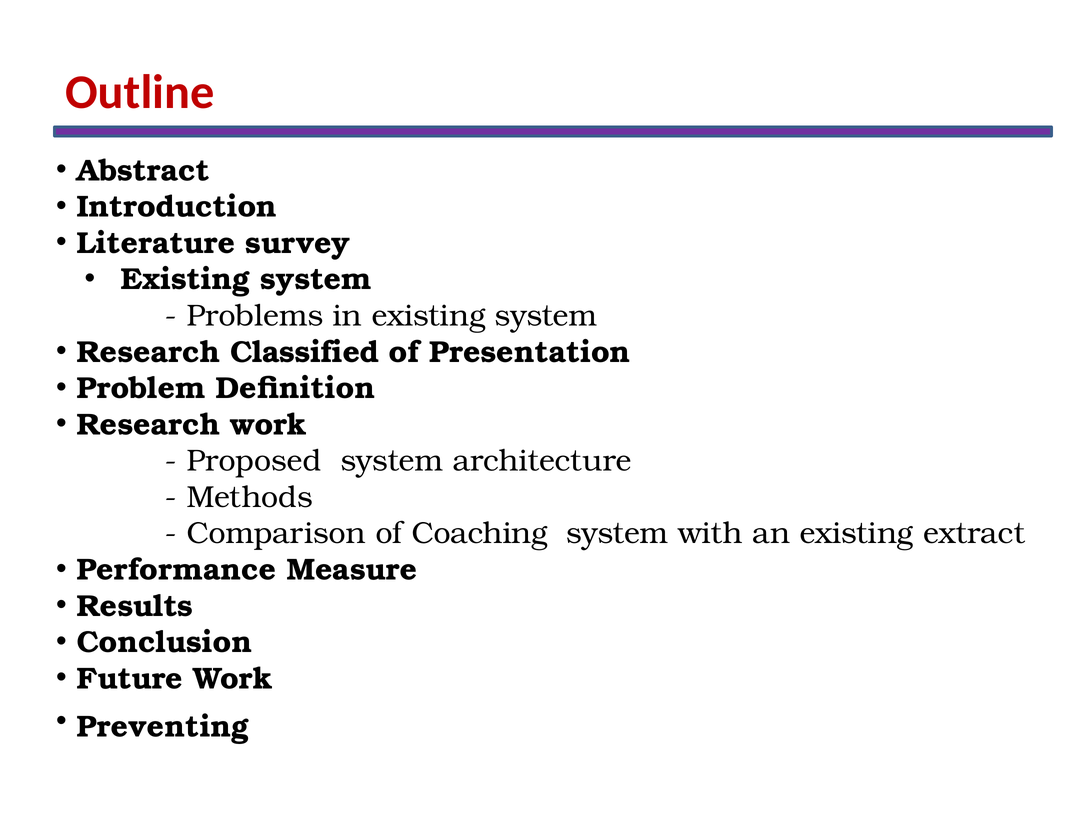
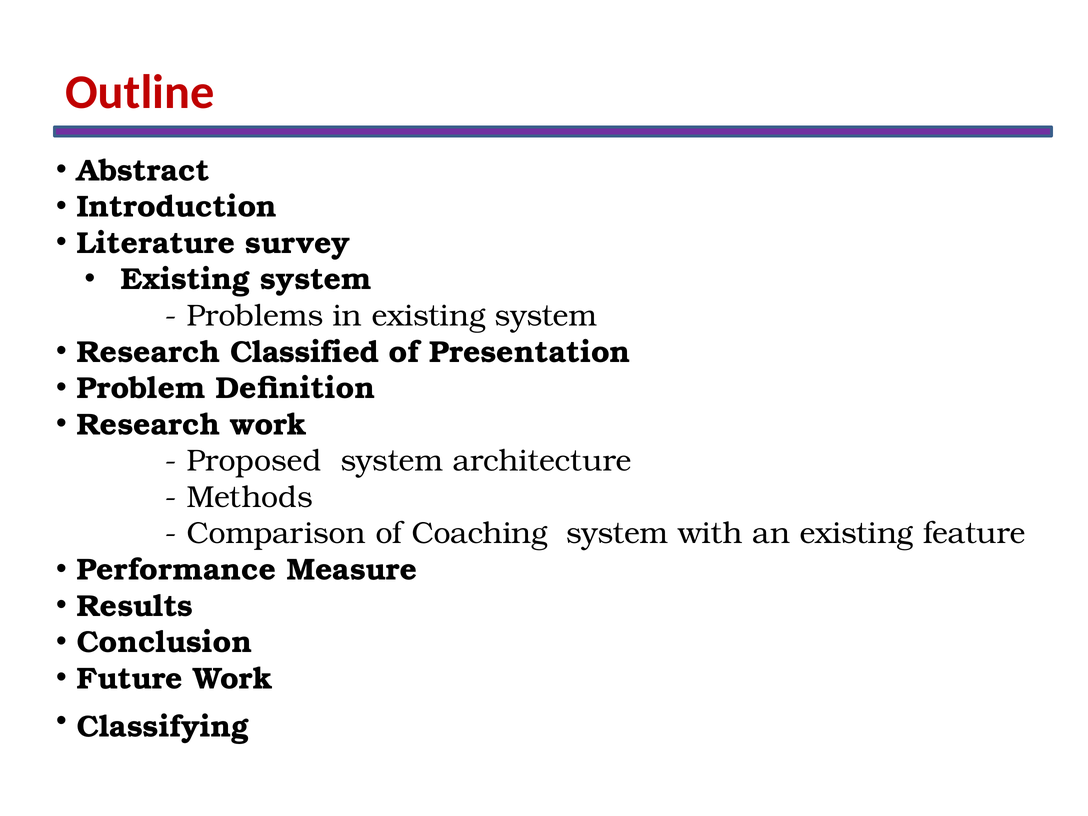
extract: extract -> feature (974, 533)
Preventing: Preventing -> Classifying (163, 727)
